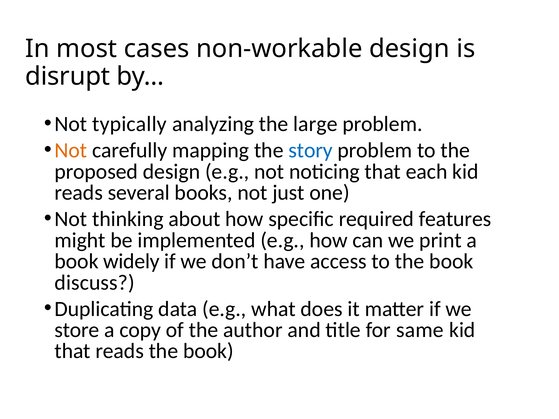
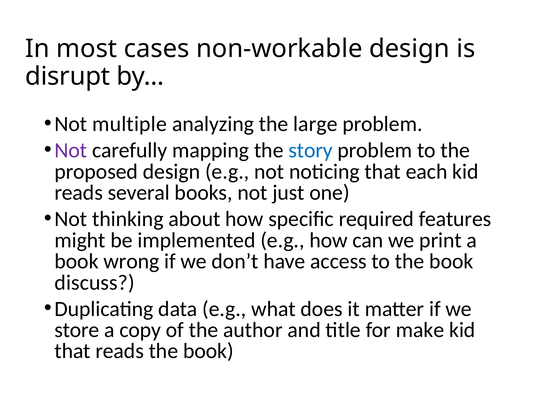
typically: typically -> multiple (129, 124)
Not colour: orange -> purple (71, 151)
widely: widely -> wrong (131, 262)
same: same -> make (420, 330)
